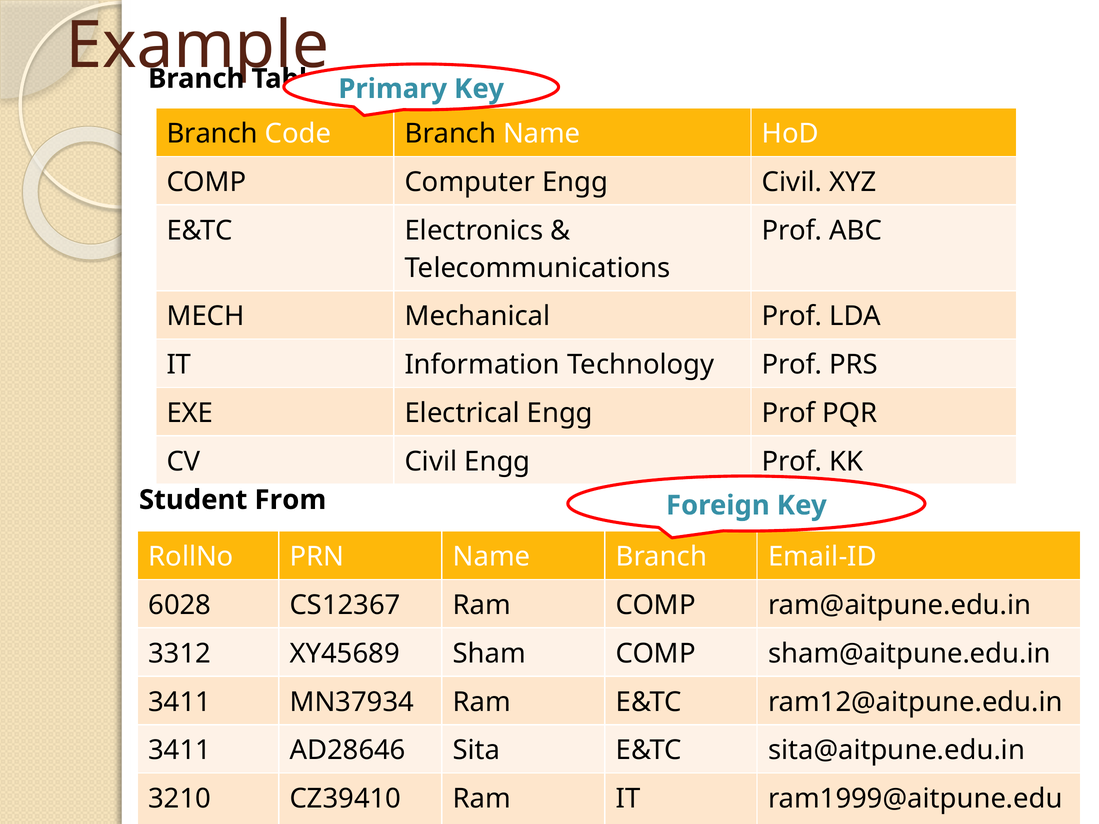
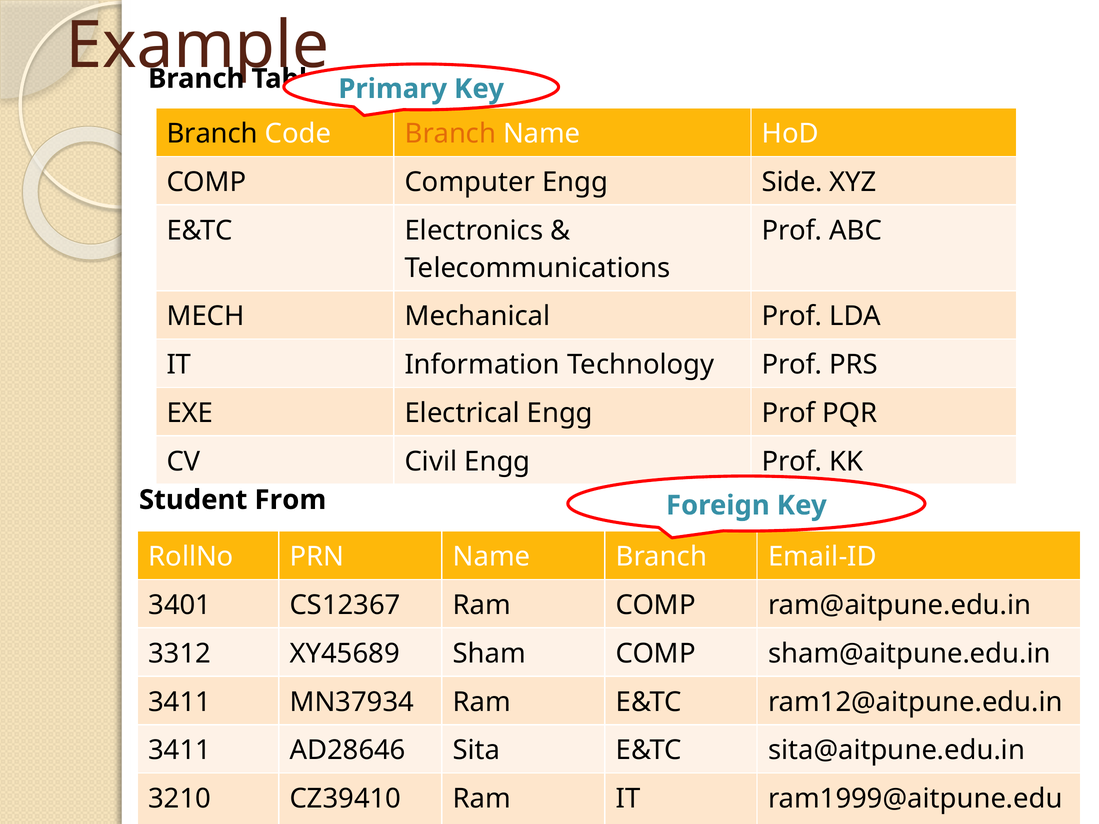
Branch colour: black -> orange (450, 134)
Engg Civil: Civil -> Side (792, 182)
6028: 6028 -> 3401 (180, 605)
